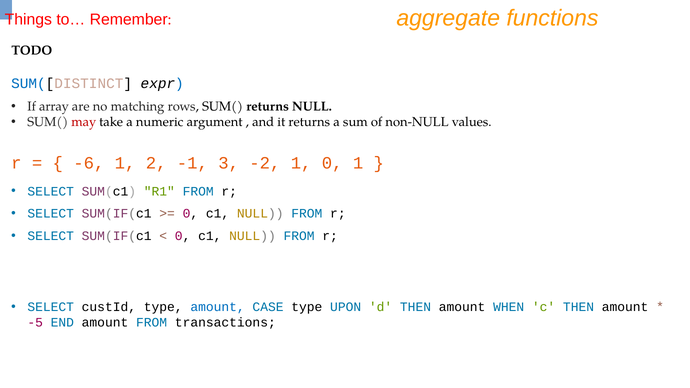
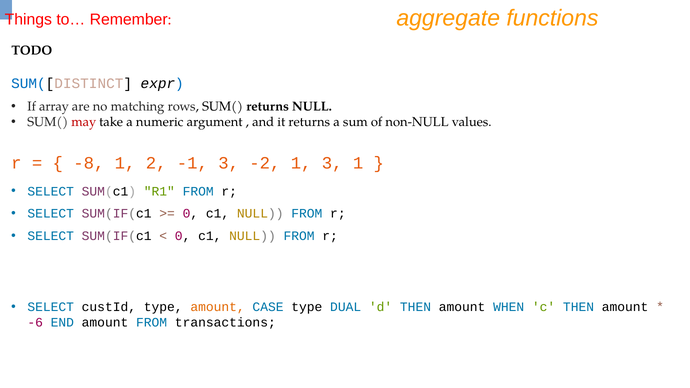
-6: -6 -> -8 (89, 163)
1 0: 0 -> 3 (332, 163)
amount colour: blue -> orange (218, 307)
UPON: UPON -> DUAL (346, 307)
-5: -5 -> -6 (35, 323)
